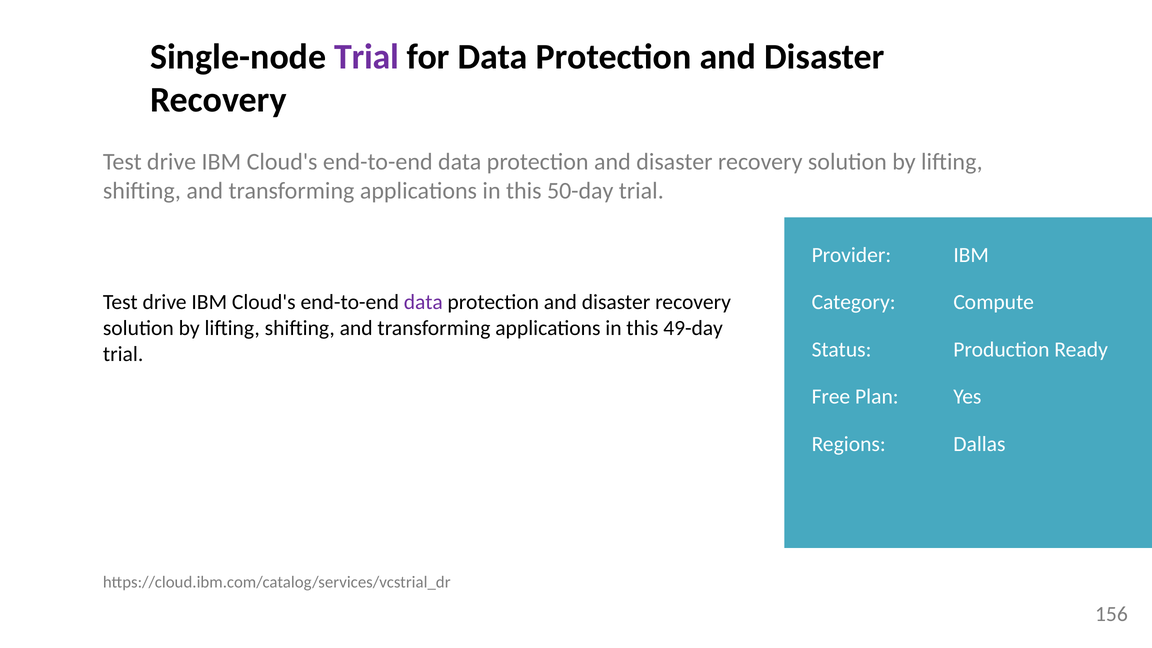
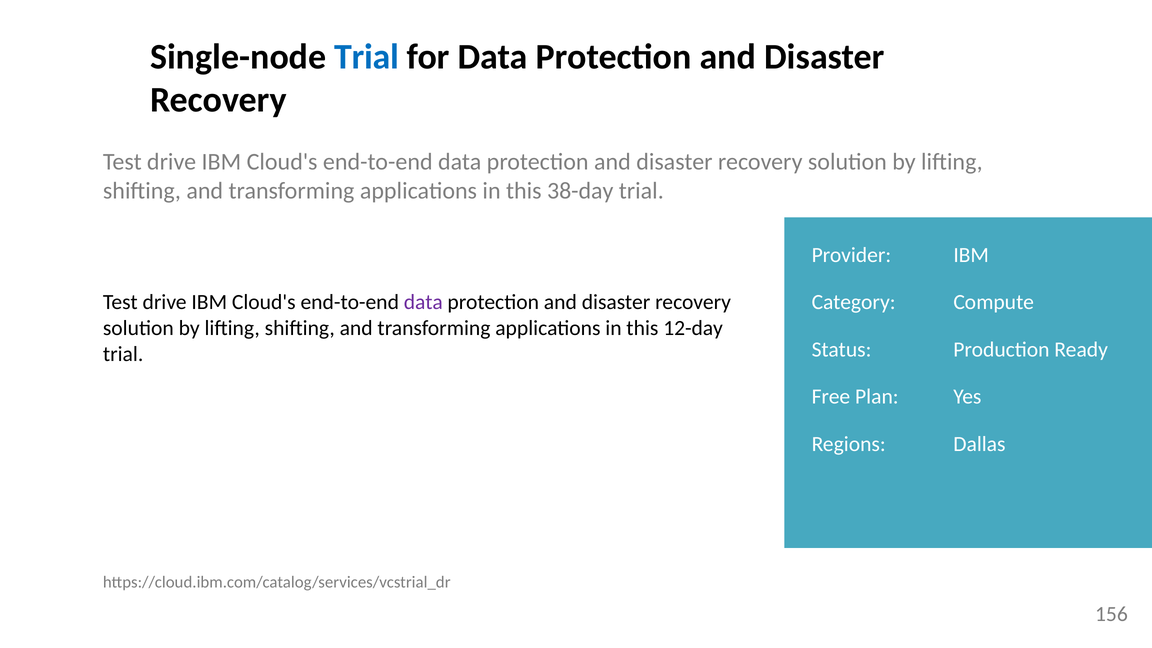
Trial colour: purple -> blue (367, 57)
50-day: 50-day -> 38-day (580, 191)
49-day: 49-day -> 12-day (693, 328)
